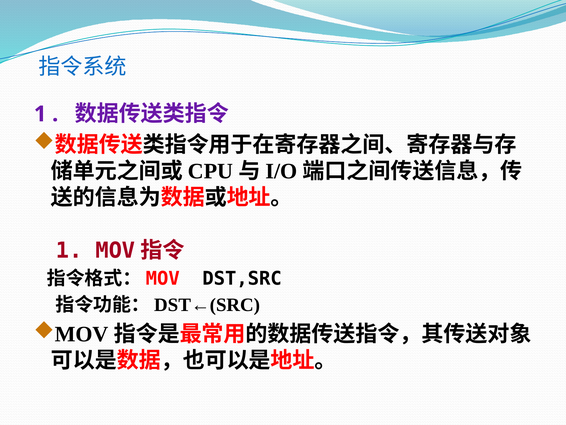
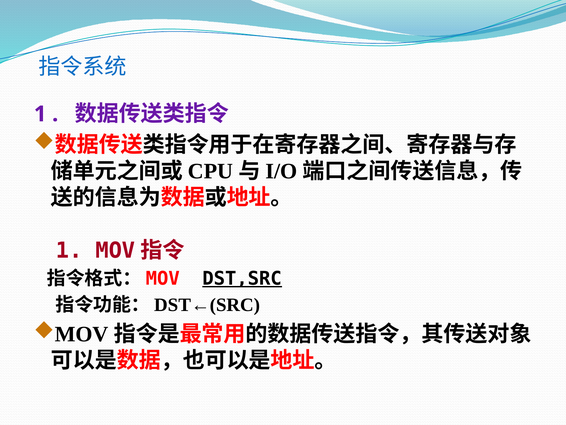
DST,SRC underline: none -> present (242, 278)
